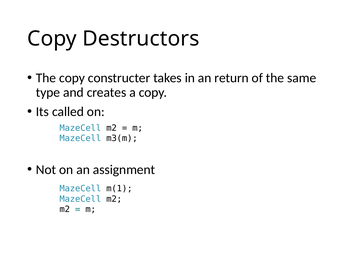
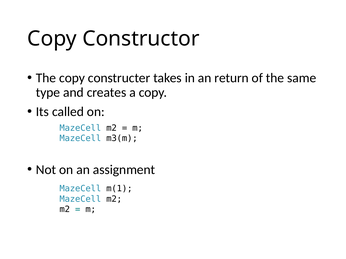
Destructors: Destructors -> Constructor (141, 39)
